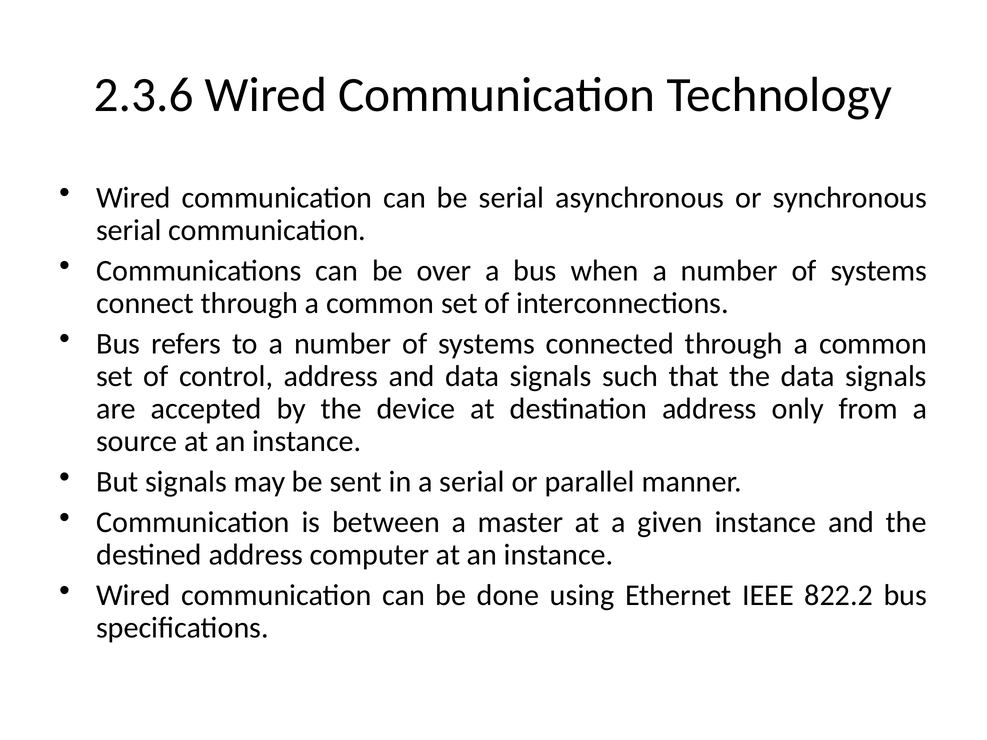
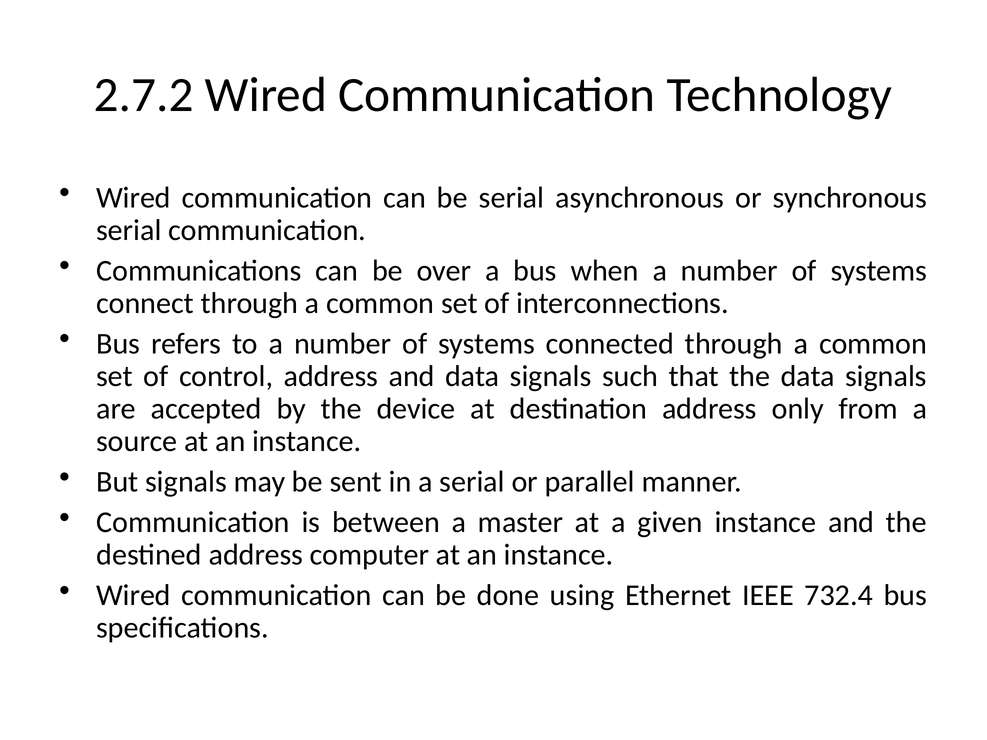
2.3.6: 2.3.6 -> 2.7.2 (144, 95)
822.2: 822.2 -> 732.4 (839, 595)
